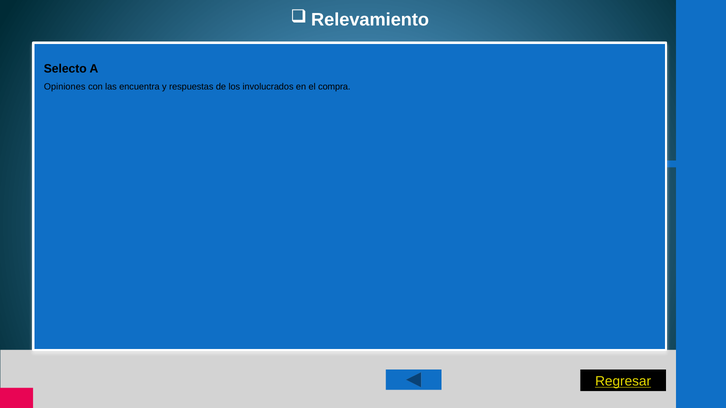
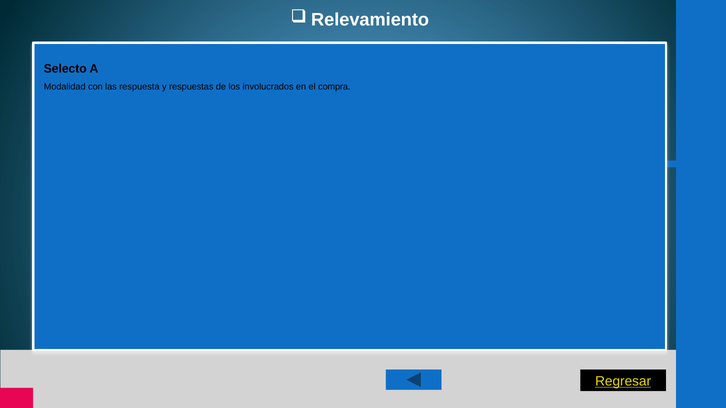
Opiniones: Opiniones -> Modalidad (65, 87)
encuentra: encuentra -> respuesta (139, 87)
